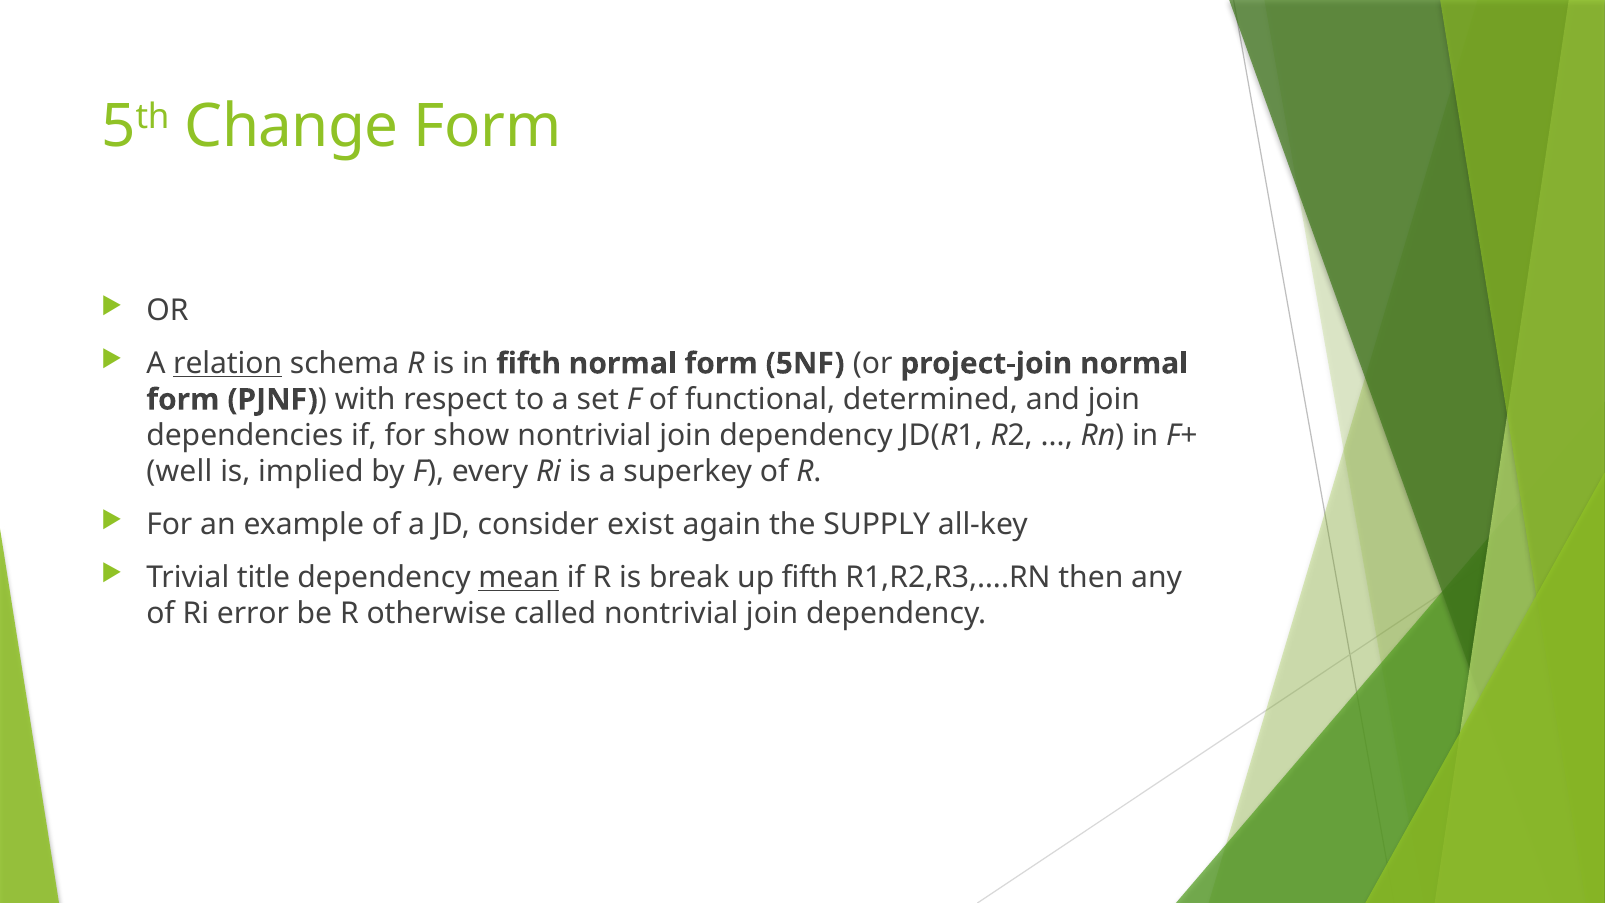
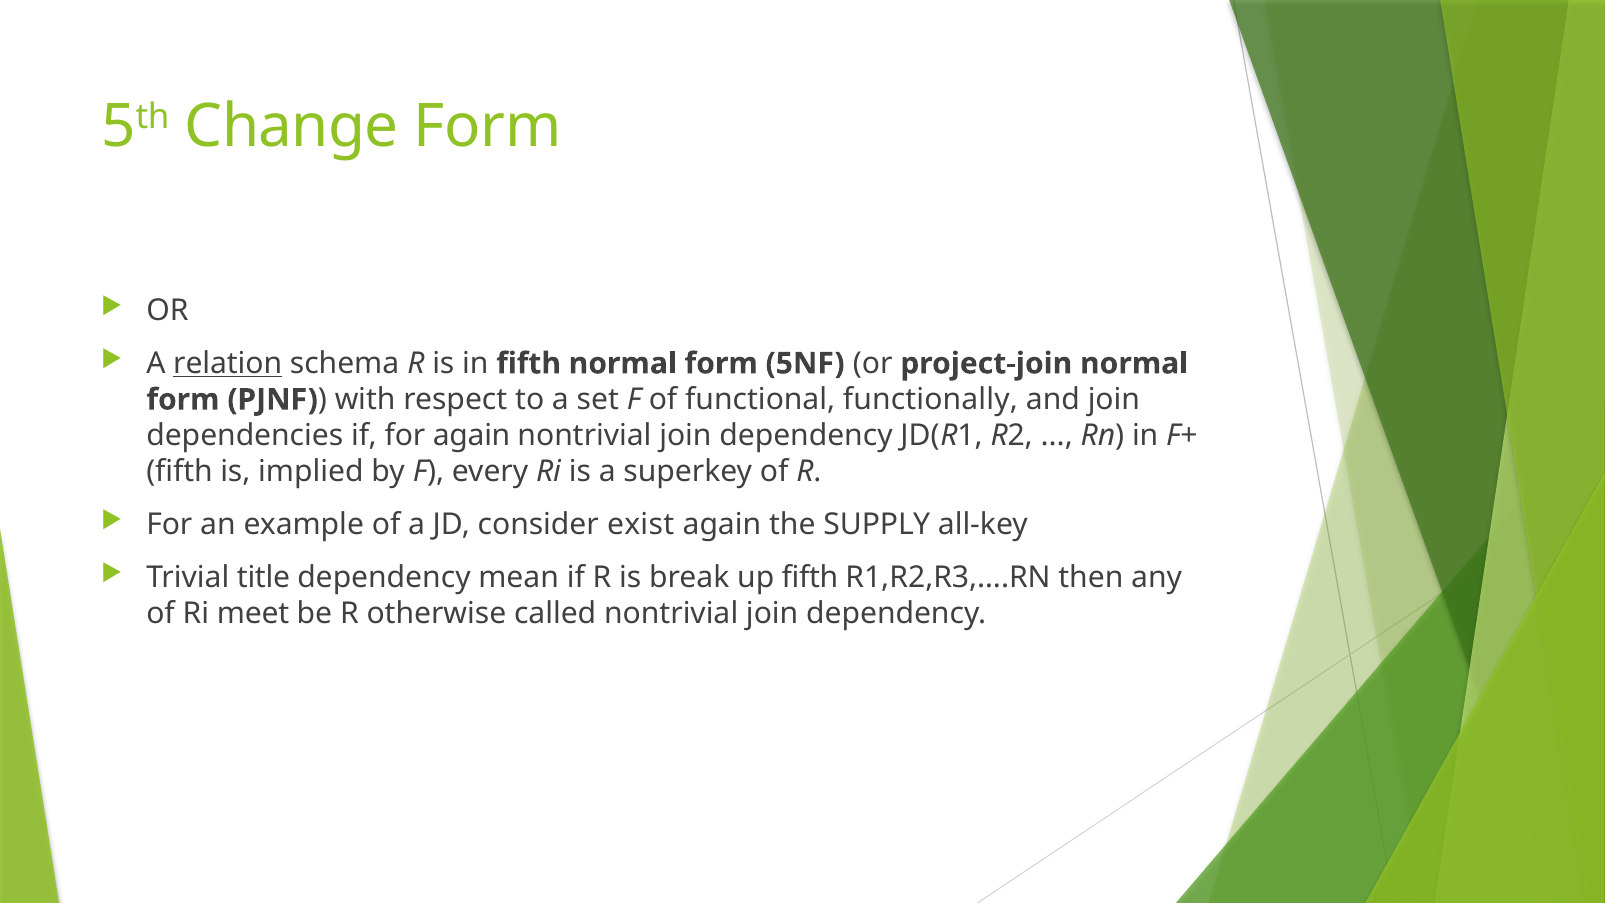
determined: determined -> functionally (930, 400)
for show: show -> again (472, 436)
well: well -> fifth (179, 472)
mean underline: present -> none (519, 577)
error: error -> meet (253, 614)
